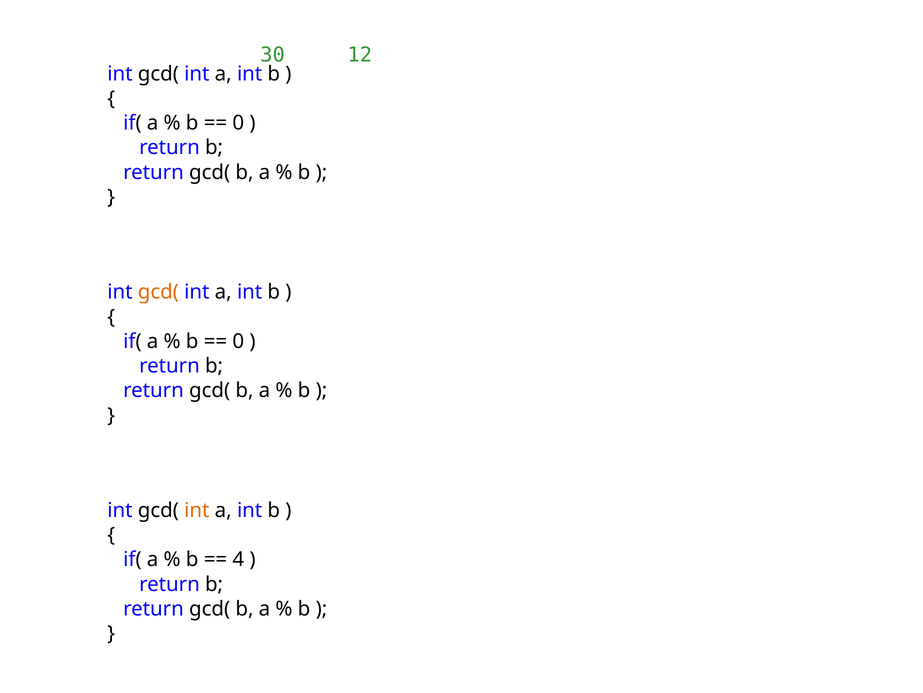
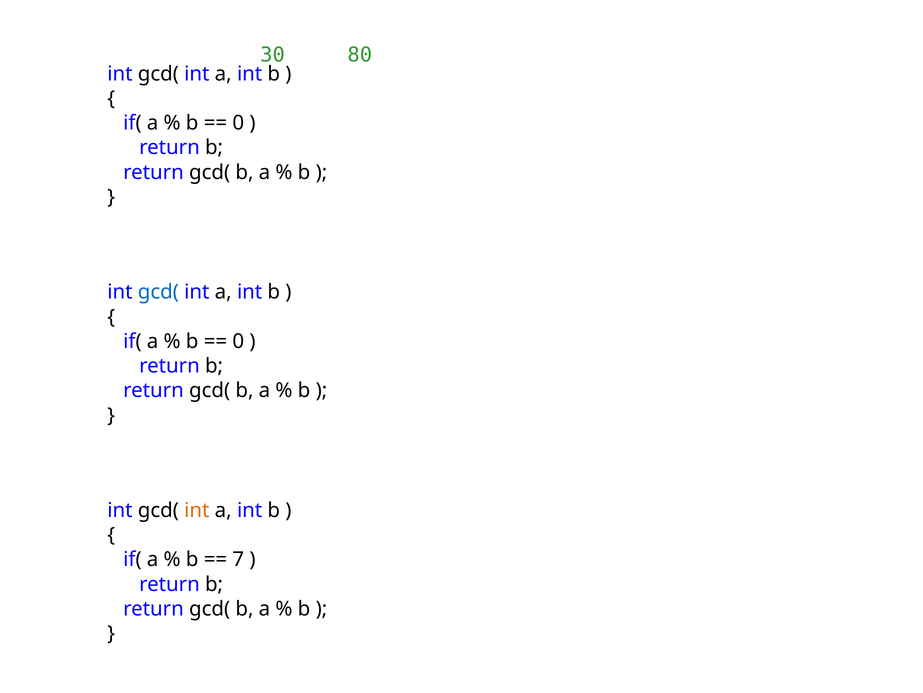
12: 12 -> 80 (360, 55)
gcd( colour: orange -> blue (158, 292)
4: 4 -> 7 (238, 559)
